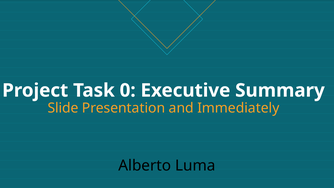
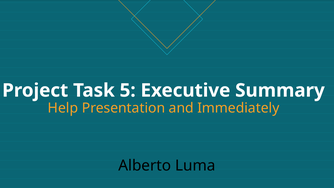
0: 0 -> 5 (128, 90)
Slide: Slide -> Help (63, 108)
